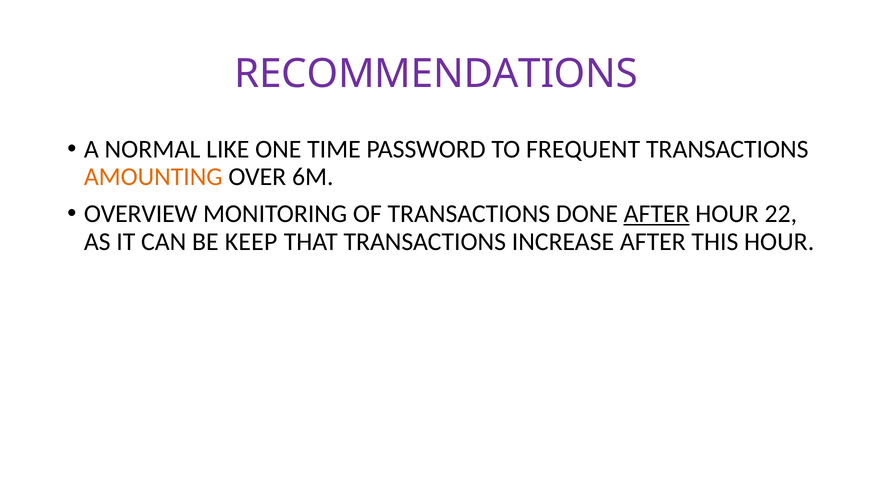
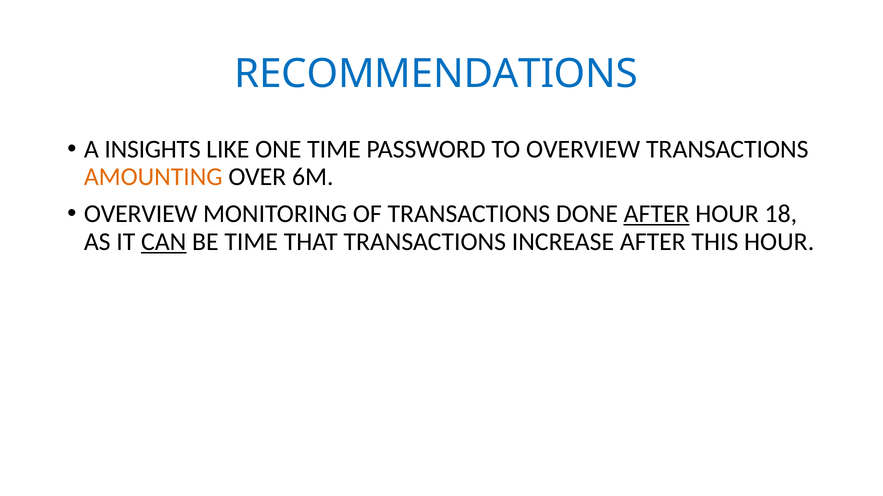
RECOMMENDATIONS colour: purple -> blue (436, 74)
NORMAL: NORMAL -> INSIGHTS (153, 149)
TO FREQUENT: FREQUENT -> OVERVIEW (583, 149)
22: 22 -> 18 (781, 214)
CAN underline: none -> present (164, 242)
BE KEEP: KEEP -> TIME (251, 242)
